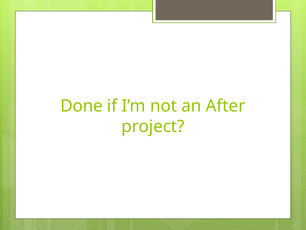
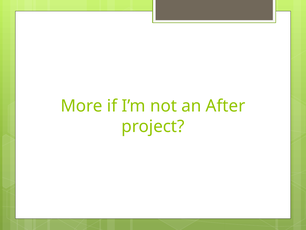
Done: Done -> More (82, 106)
